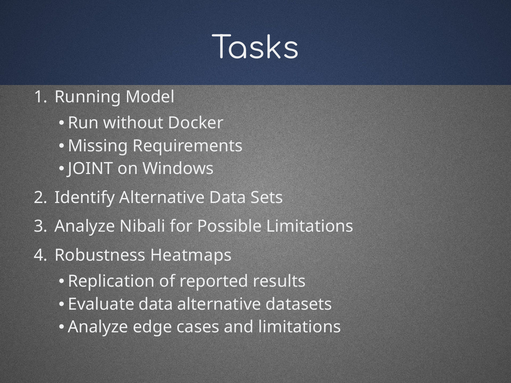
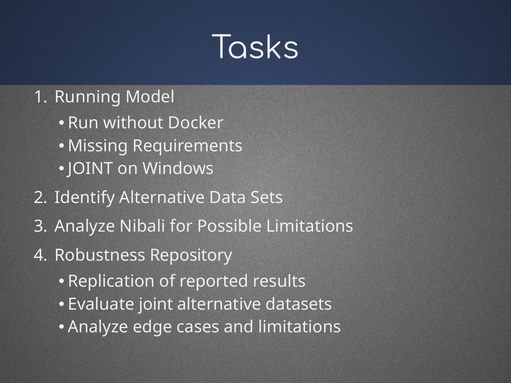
Heatmaps: Heatmaps -> Repository (191, 255)
Evaluate data: data -> joint (156, 304)
